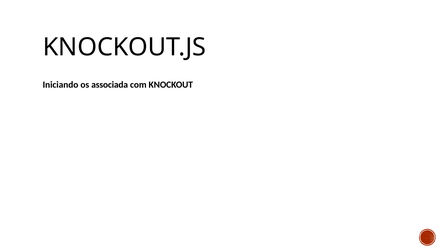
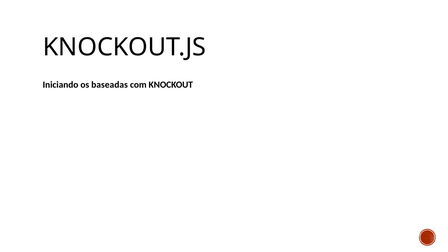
associada: associada -> baseadas (110, 85)
